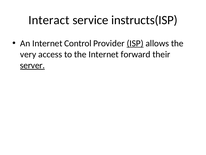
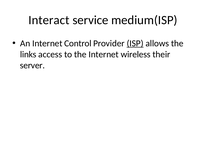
instructs(ISP: instructs(ISP -> medium(ISP (144, 20)
very: very -> links (28, 54)
forward: forward -> wireless (136, 54)
server underline: present -> none (32, 65)
